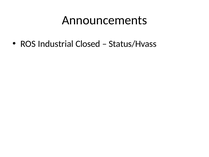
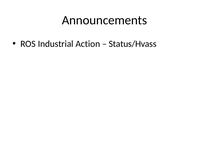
Closed: Closed -> Action (88, 44)
